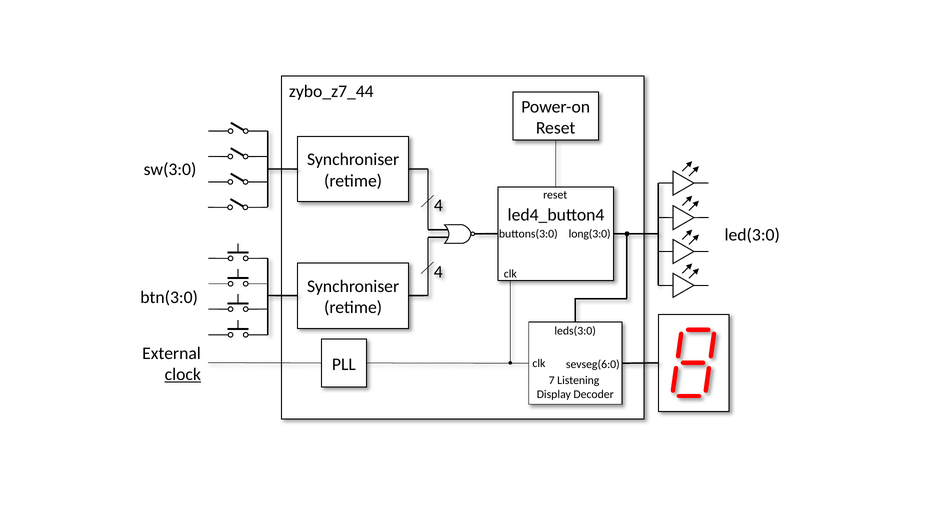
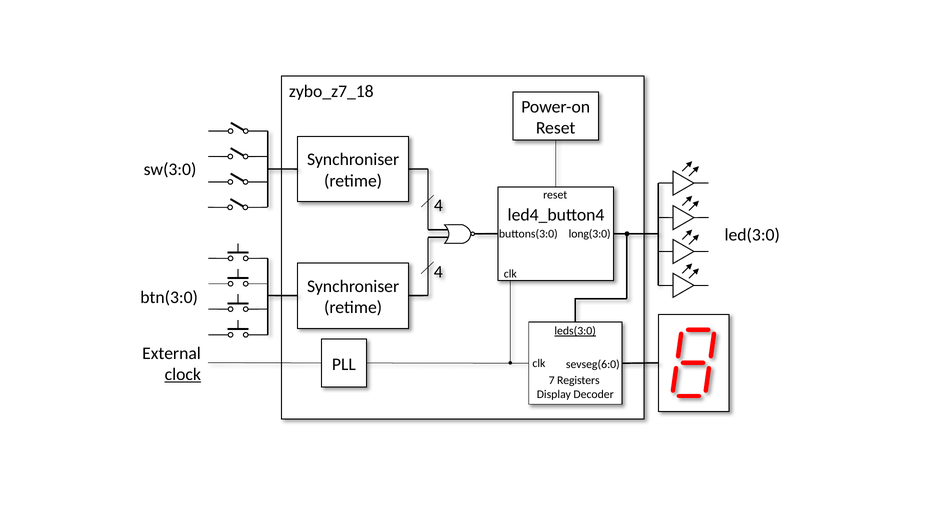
zybo_z7_44: zybo_z7_44 -> zybo_z7_18 (331, 91)
leds(3:0 underline: none -> present (575, 331)
Listening: Listening -> Registers (578, 380)
